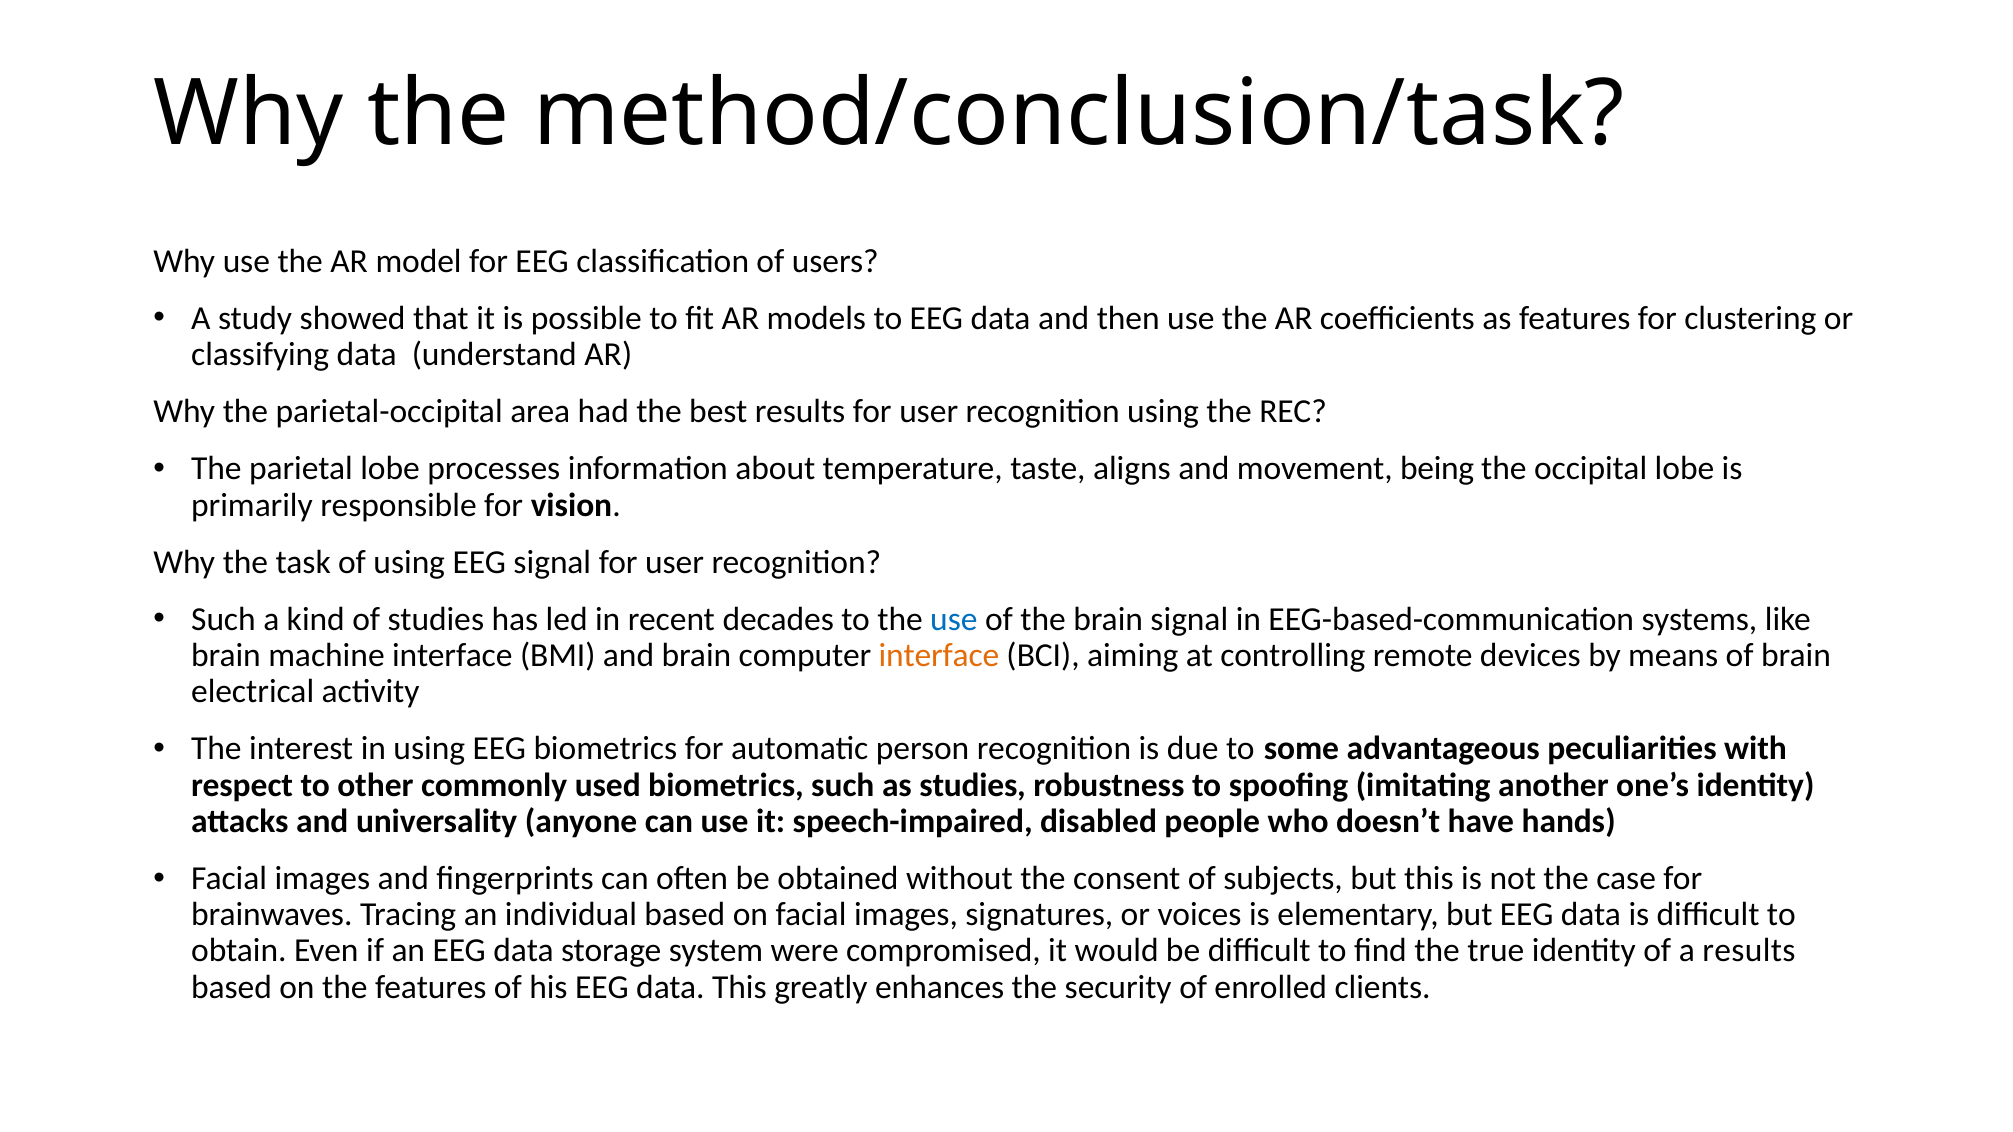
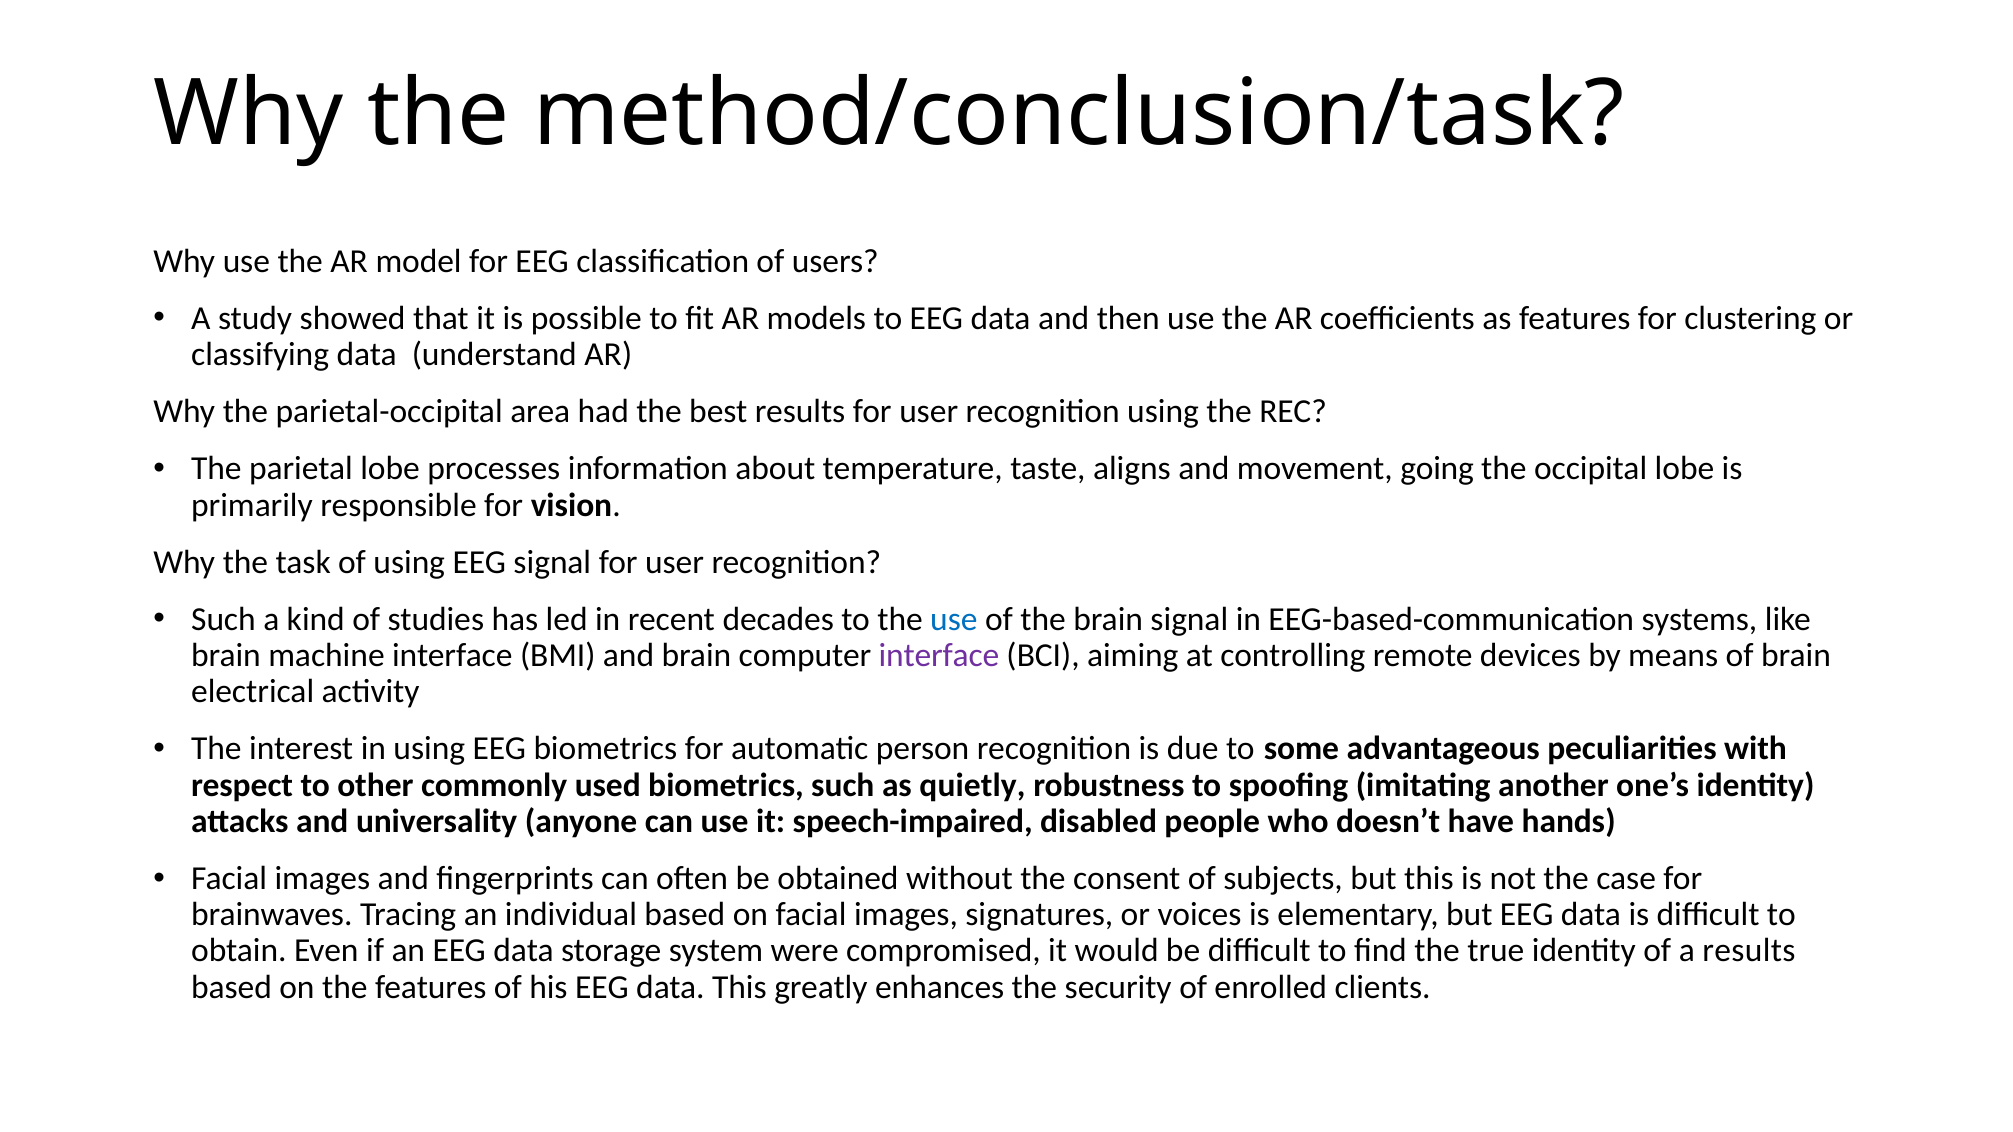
being: being -> going (1437, 469)
interface colour: orange -> purple (939, 656)
as studies: studies -> quietly (972, 785)
